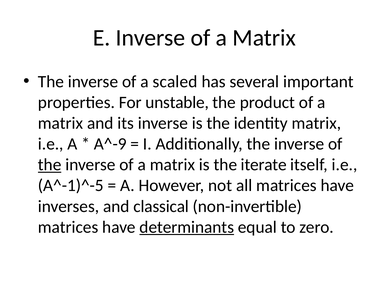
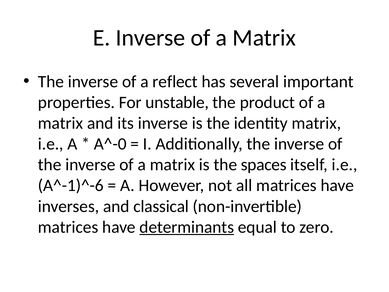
scaled: scaled -> reflect (175, 82)
A^-9: A^-9 -> A^-0 (110, 144)
the underline: present -> none (50, 165)
iterate: iterate -> spaces (264, 165)
A^-1)^-5: A^-1)^-5 -> A^-1)^-6 (71, 185)
